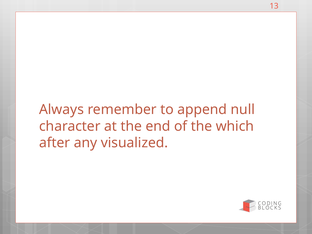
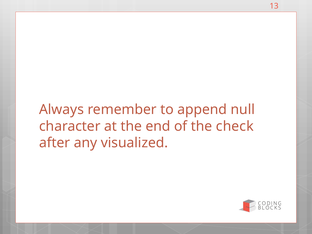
which: which -> check (235, 126)
